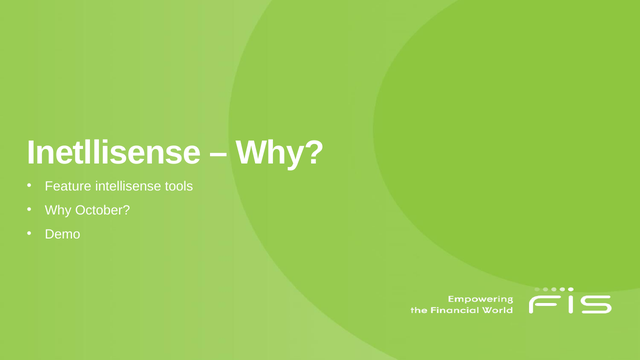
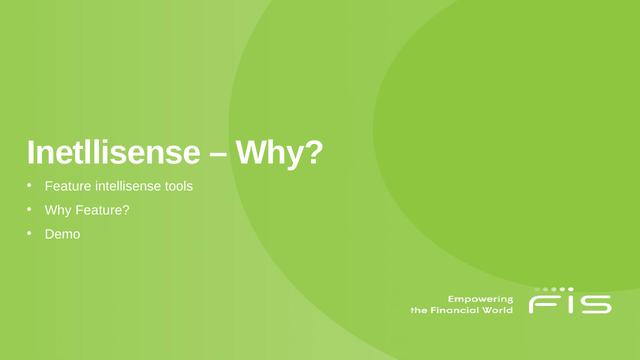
Why October: October -> Feature (103, 210)
